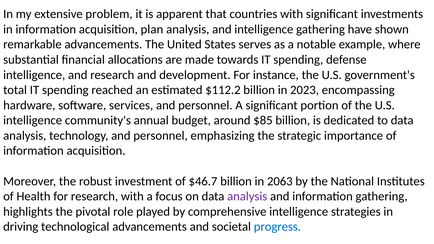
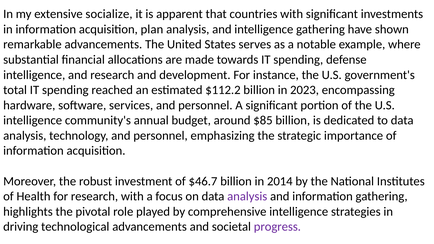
problem: problem -> socialize (109, 14)
2063: 2063 -> 2014 (280, 181)
progress colour: blue -> purple (277, 227)
